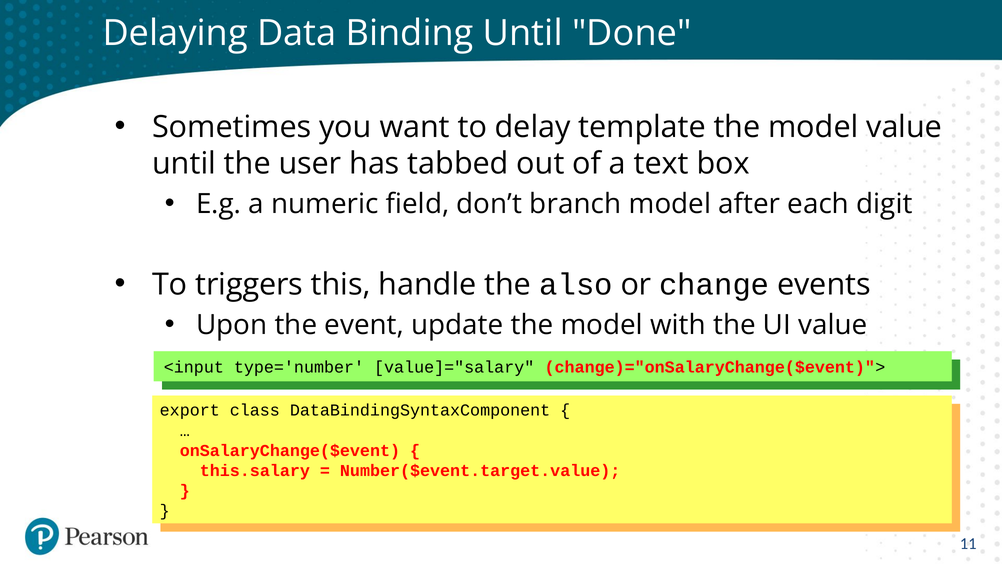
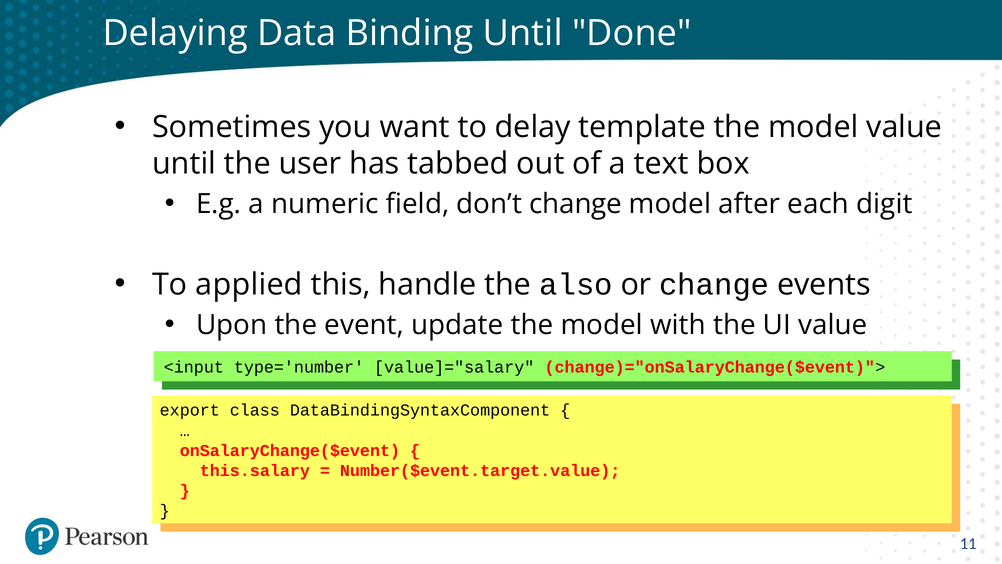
don’t branch: branch -> change (576, 204)
triggers: triggers -> applied (249, 284)
